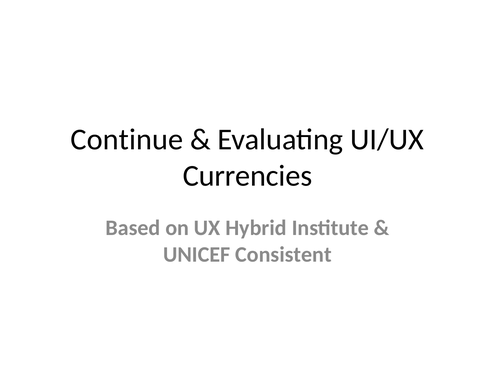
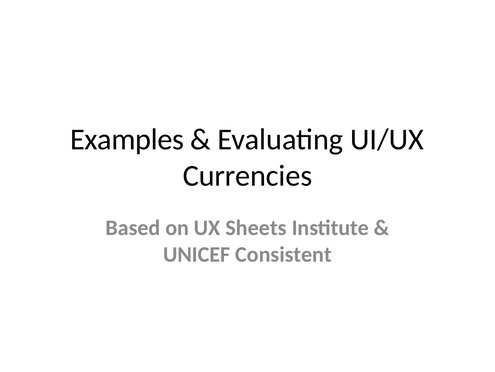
Continue: Continue -> Examples (127, 139)
Hybrid: Hybrid -> Sheets (256, 228)
